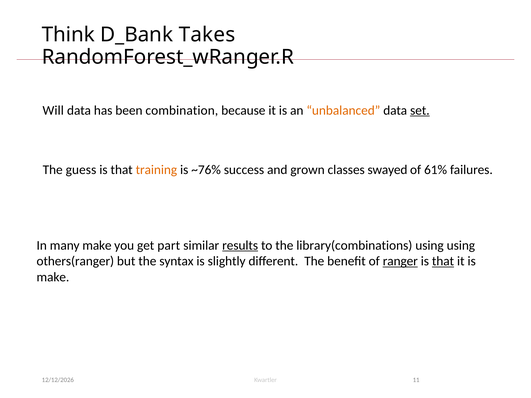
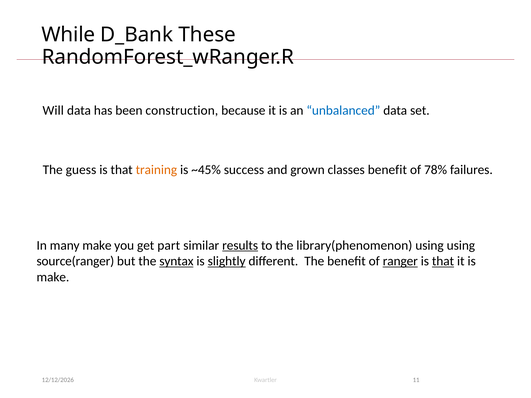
Think: Think -> While (68, 35)
Takes: Takes -> These (207, 35)
combination: combination -> construction (182, 110)
unbalanced colour: orange -> blue (343, 110)
set underline: present -> none (420, 110)
~76%: ~76% -> ~45% (206, 170)
classes swayed: swayed -> benefit (387, 170)
61%: 61% -> 78% (436, 170)
library(combinations: library(combinations -> library(phenomenon (354, 245)
others(ranger: others(ranger -> source(ranger (75, 261)
syntax underline: none -> present (176, 261)
slightly underline: none -> present (227, 261)
